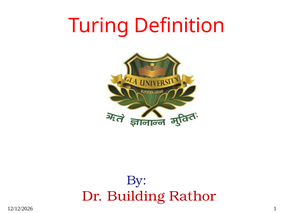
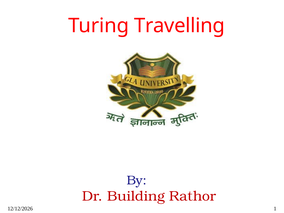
Definition: Definition -> Travelling (179, 26)
